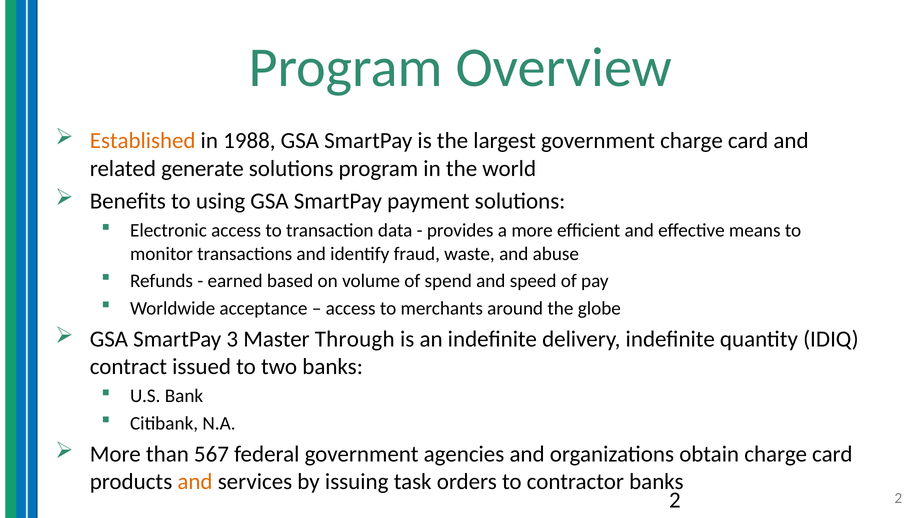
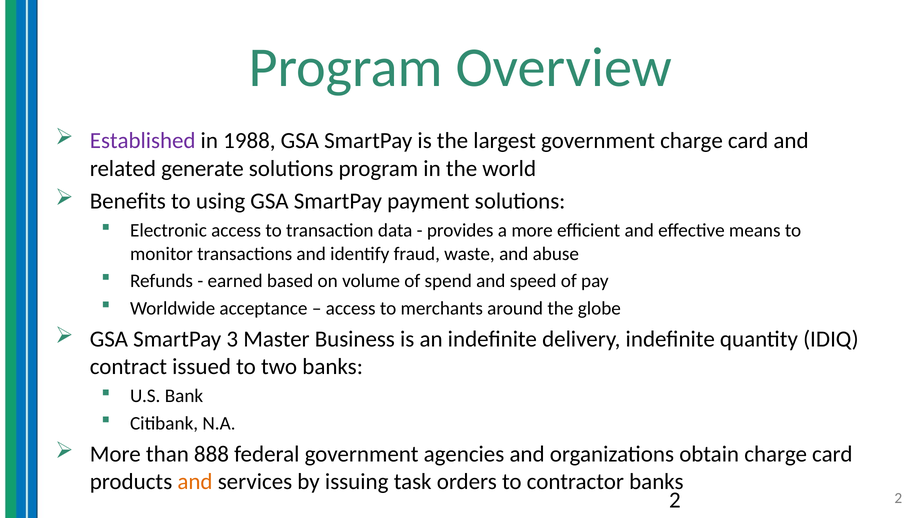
Established colour: orange -> purple (143, 141)
Through: Through -> Business (355, 339)
567: 567 -> 888 (211, 454)
